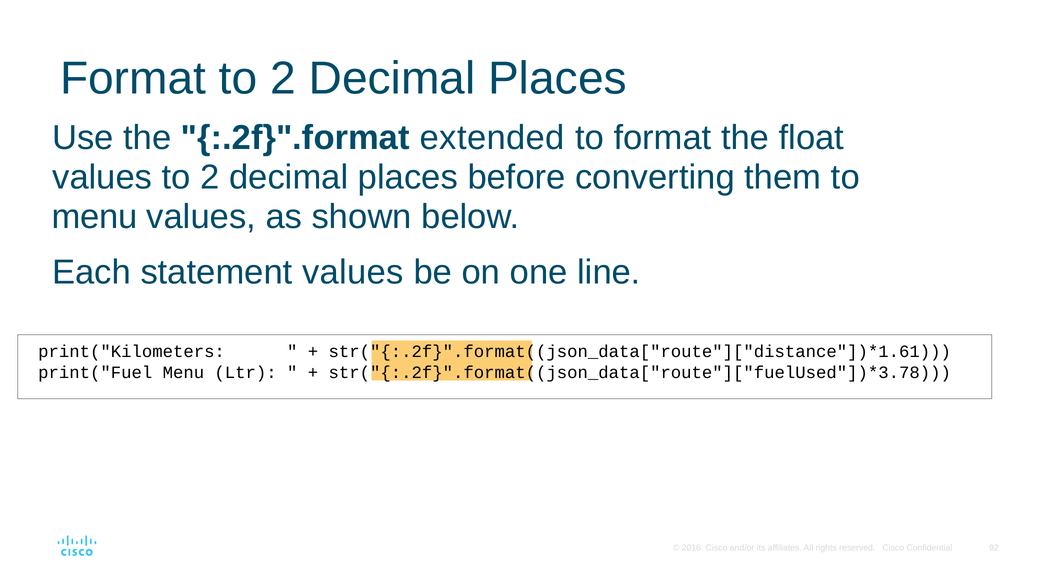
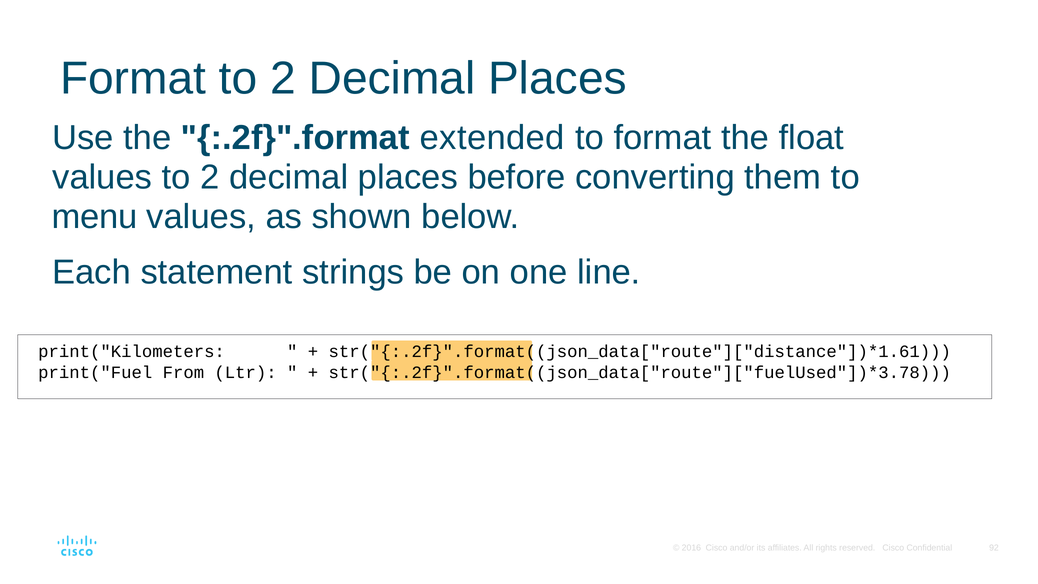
statement values: values -> strings (353, 272)
print("Fuel Menu: Menu -> From (183, 372)
